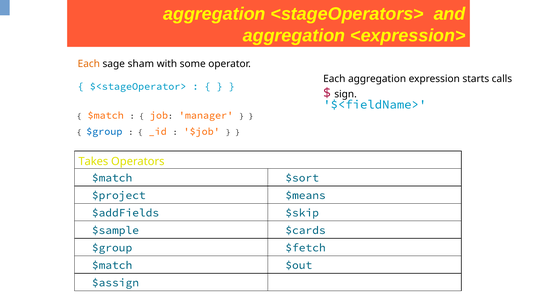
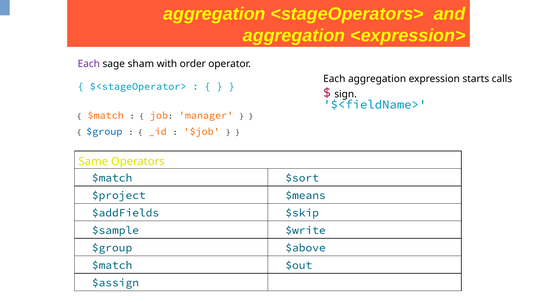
Each colour: orange -> purple (89, 64)
some: some -> order (193, 64)
Takes: Takes -> Same (93, 161)
$cards: $cards -> $write (306, 230)
$fetch: $fetch -> $above (306, 248)
